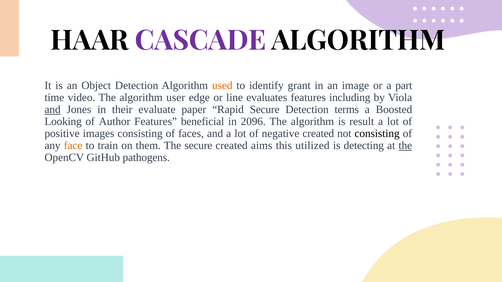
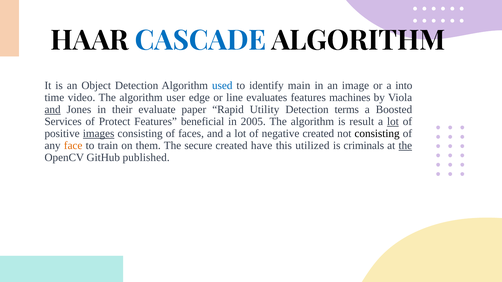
CASCADE colour: purple -> blue (200, 41)
used colour: orange -> blue (222, 86)
grant: grant -> main (299, 86)
part: part -> into (404, 86)
including: including -> machines (350, 98)
Rapid Secure: Secure -> Utility (265, 110)
Looking: Looking -> Services (63, 122)
Author: Author -> Protect (115, 122)
2096: 2096 -> 2005 (253, 122)
lot underline: none -> present (393, 122)
images underline: none -> present (99, 134)
aims: aims -> have (262, 146)
detecting: detecting -> criminals (364, 146)
pathogens: pathogens -> published (146, 158)
